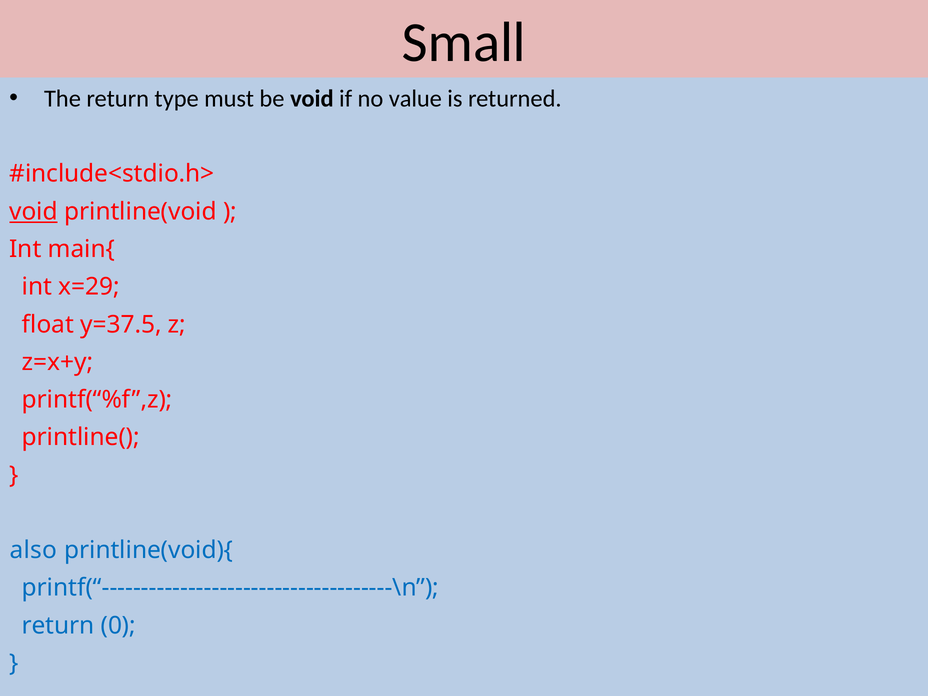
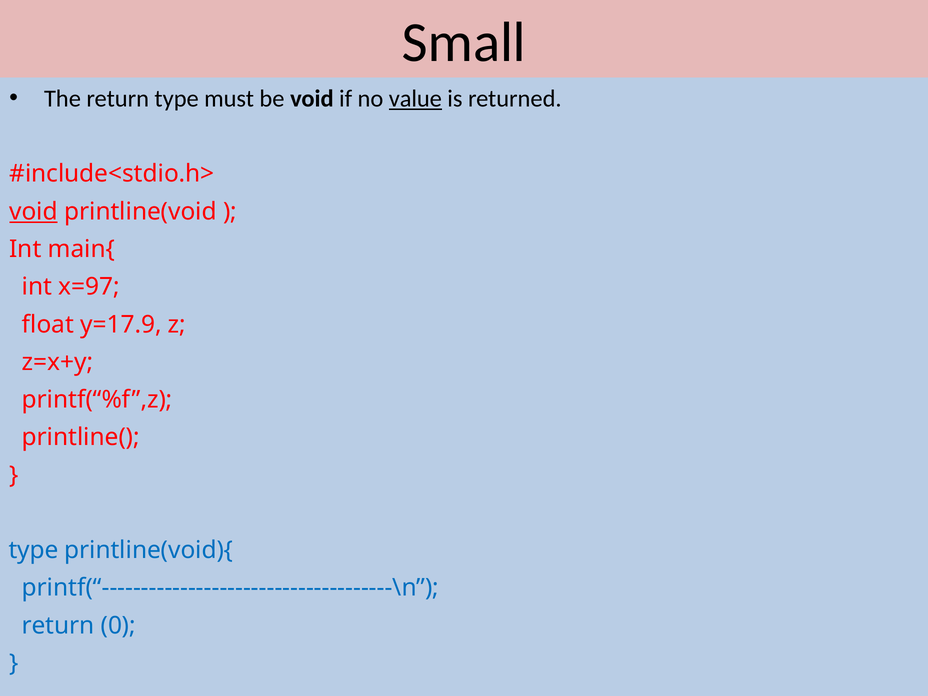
value underline: none -> present (415, 99)
x=29: x=29 -> x=97 (89, 287)
y=37.5: y=37.5 -> y=17.9 (121, 324)
also: also -> type (34, 550)
